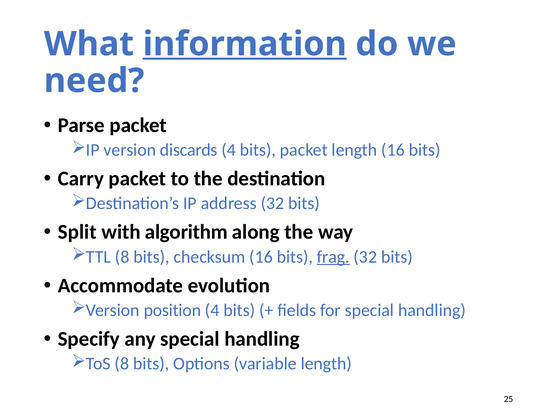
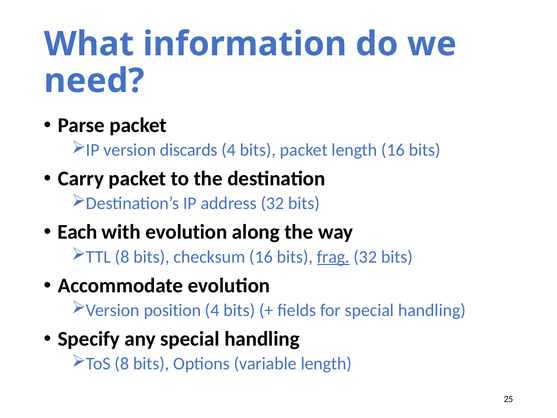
information underline: present -> none (245, 44)
Split: Split -> Each (77, 232)
with algorithm: algorithm -> evolution (186, 232)
